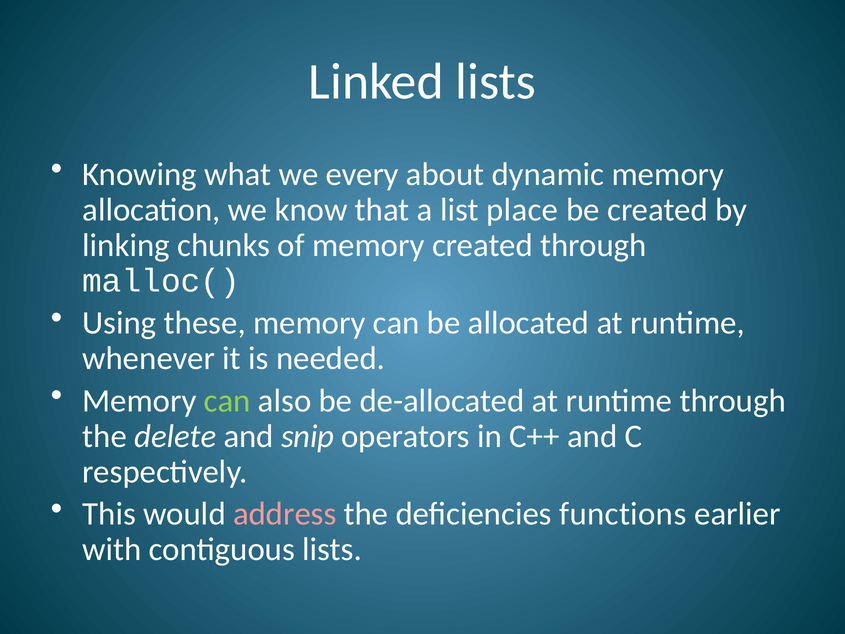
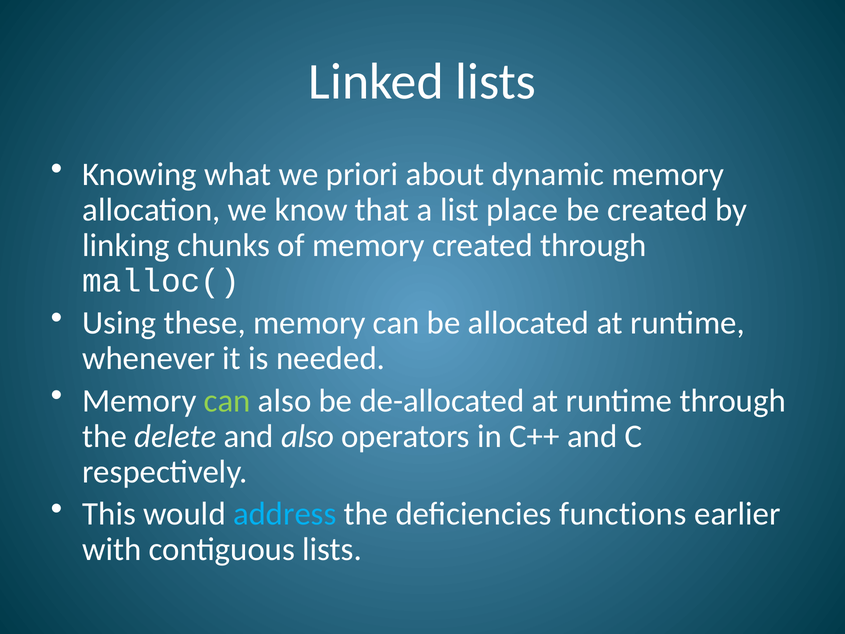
every: every -> priori (362, 174)
and snip: snip -> also (308, 436)
address colour: pink -> light blue (285, 514)
